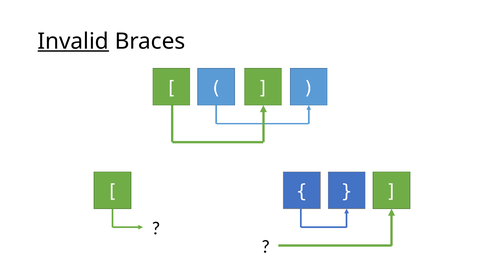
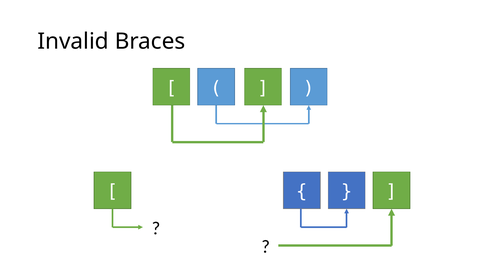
Invalid underline: present -> none (73, 41)
